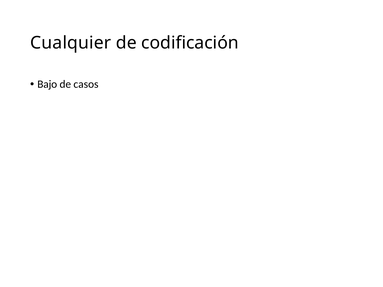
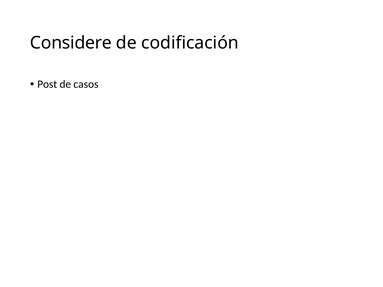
Cualquier: Cualquier -> Considere (71, 43)
Bajo: Bajo -> Post (47, 84)
